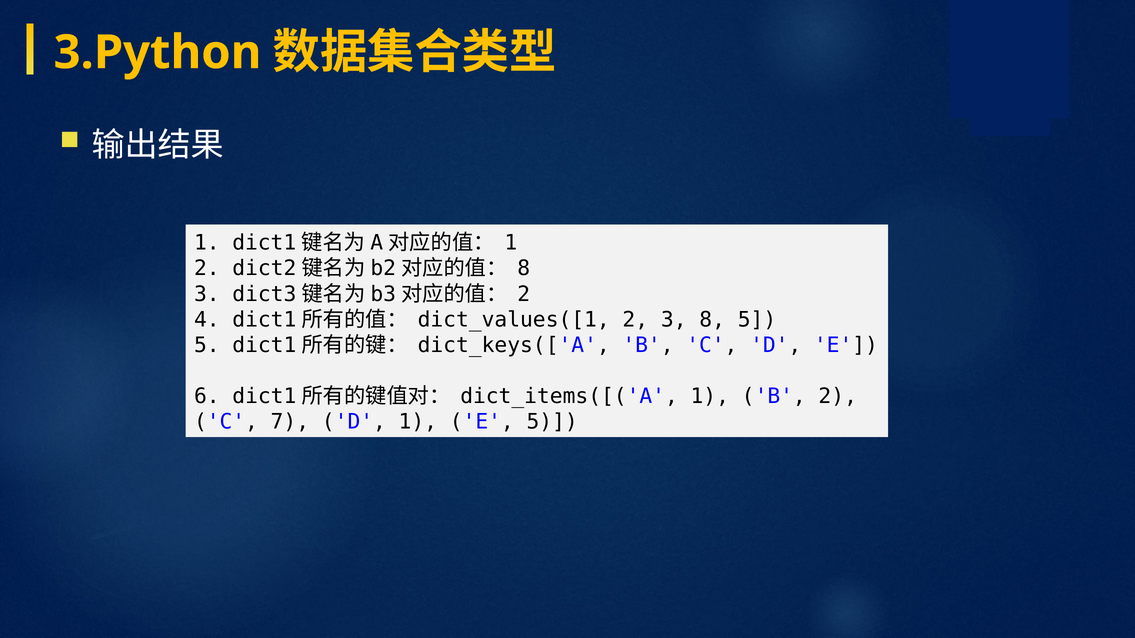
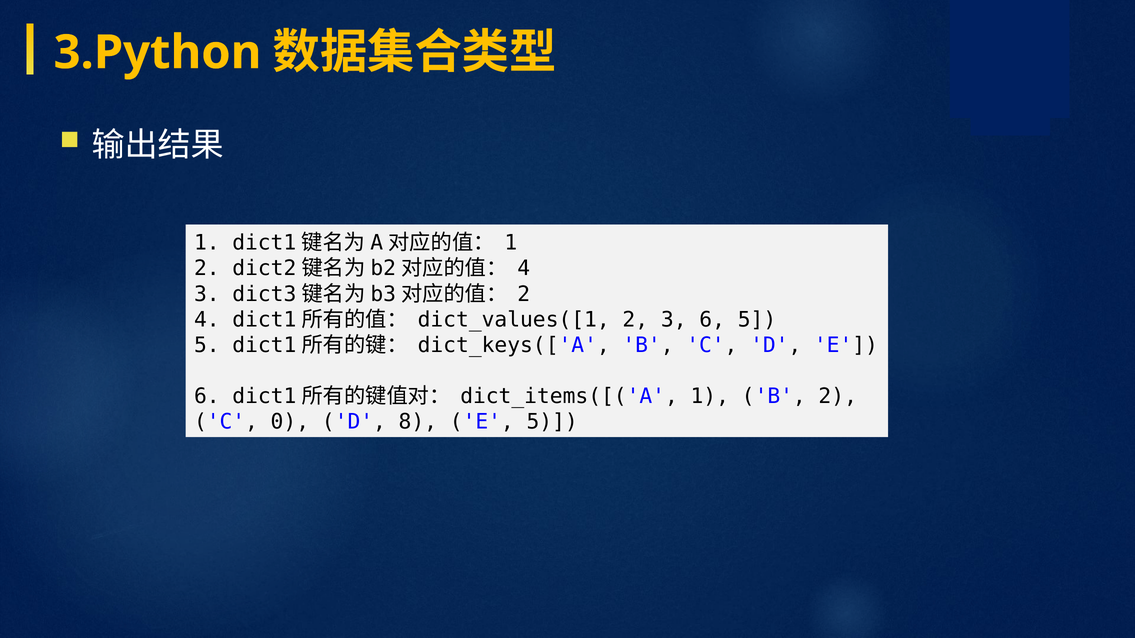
8: 8 -> 4 (524, 269)
3 8: 8 -> 6 (712, 320)
7: 7 -> 0 (290, 422)
D 1: 1 -> 8 (418, 422)
